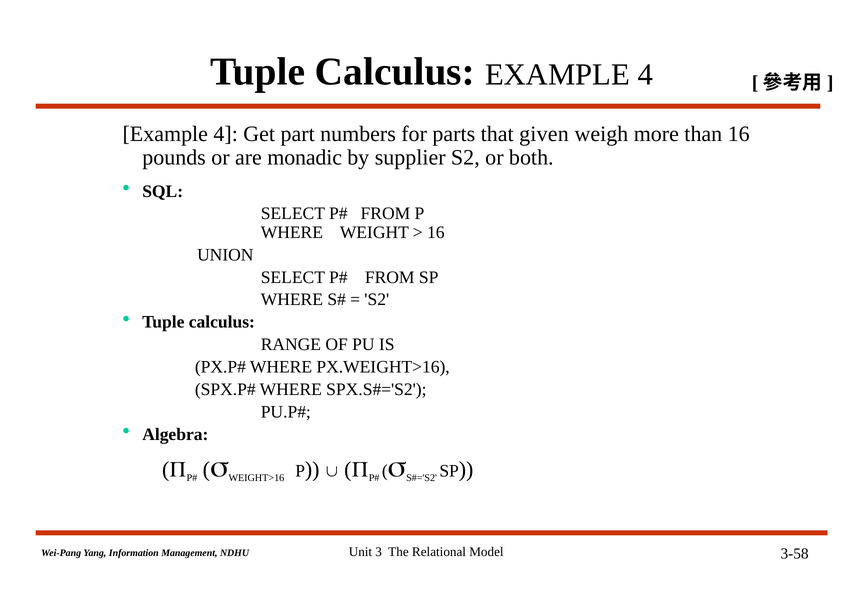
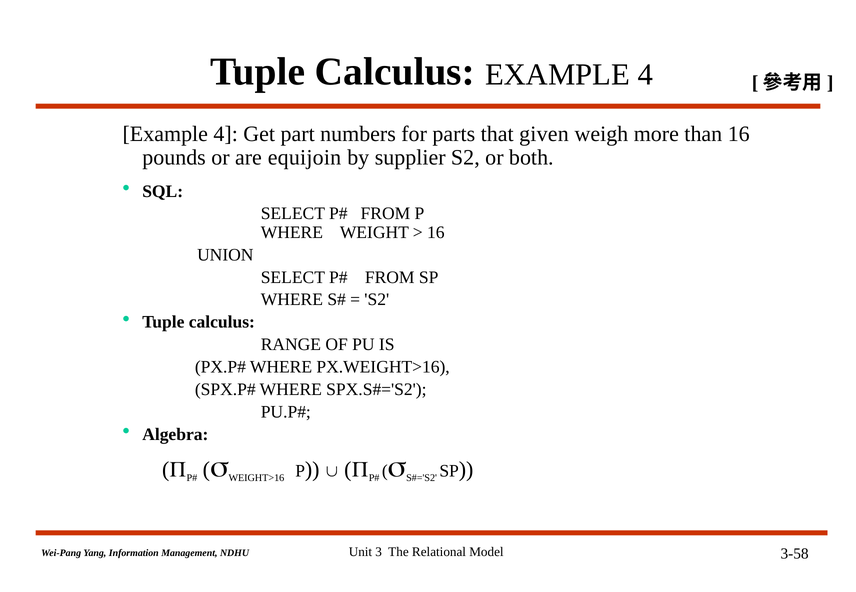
monadic: monadic -> equijoin (304, 158)
